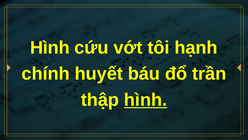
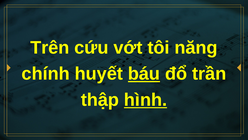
Hình: Hình -> Trên (50, 47)
hạnh: hạnh -> năng (196, 47)
báu underline: none -> present (144, 73)
